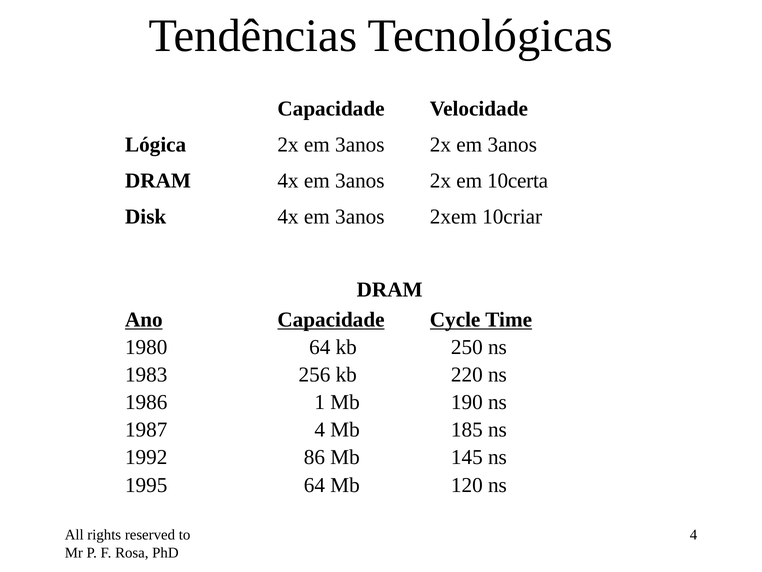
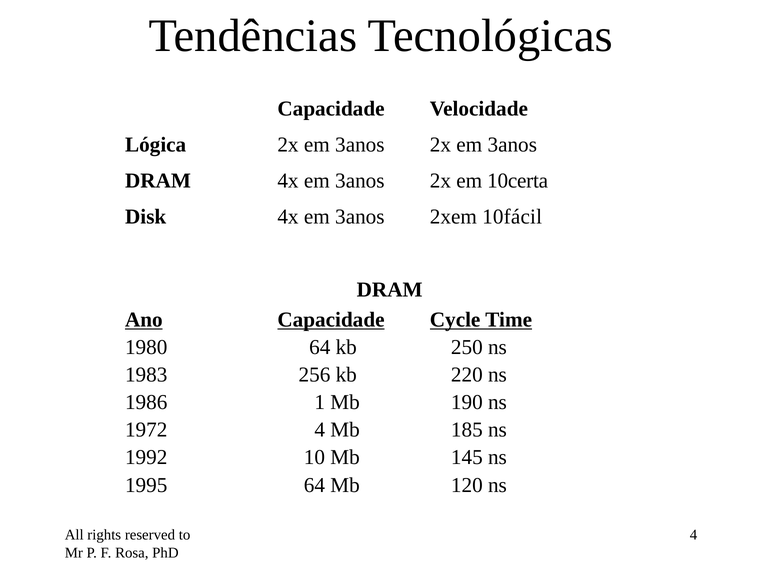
10criar: 10criar -> 10fácil (512, 216)
1987: 1987 -> 1972 (146, 430)
86: 86 -> 10 (314, 457)
